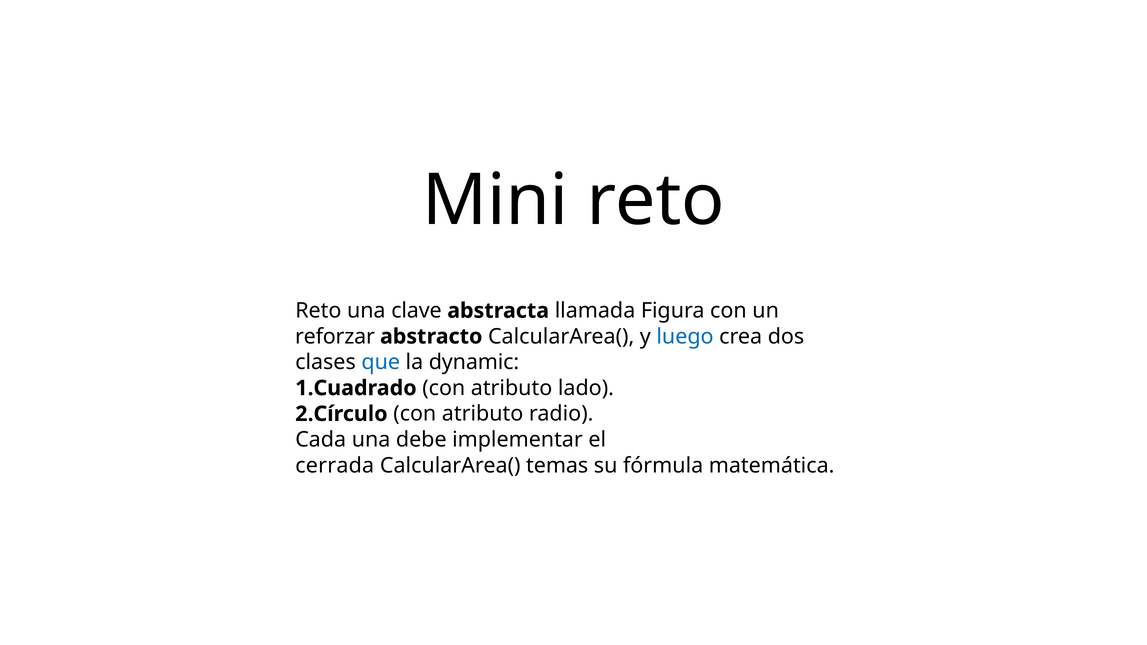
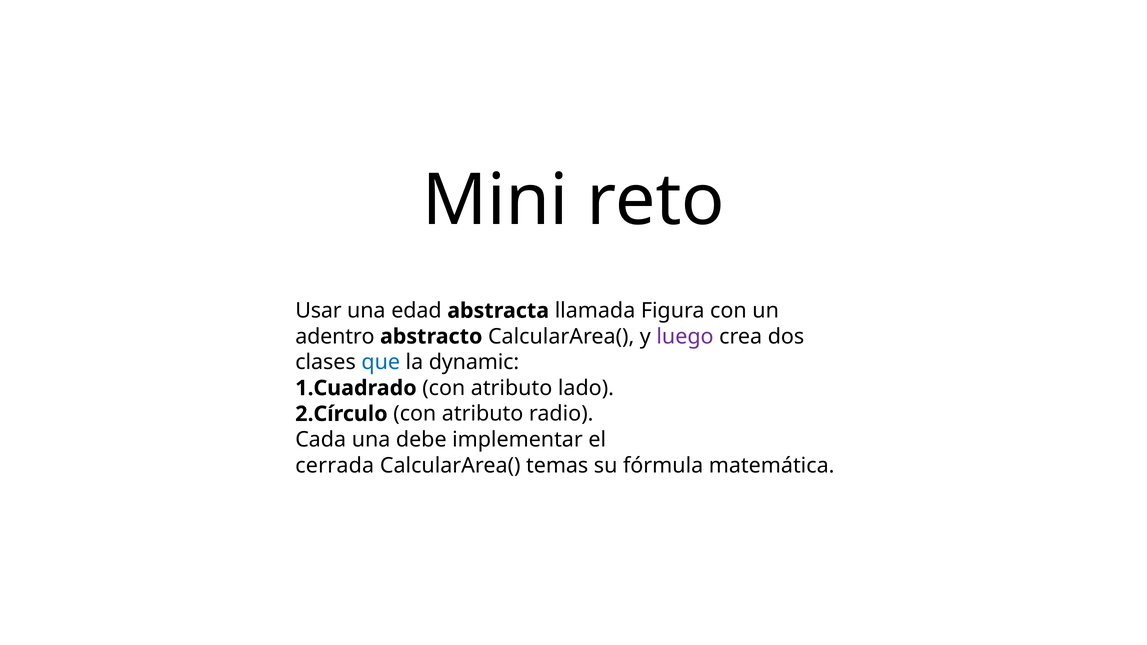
Reto: Reto -> Usar (318, 311)
clave: clave -> edad (416, 311)
reforzar: reforzar -> adentro (335, 337)
luego colour: blue -> purple (685, 337)
